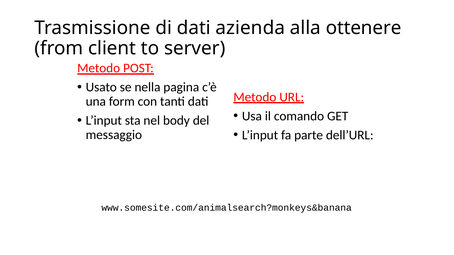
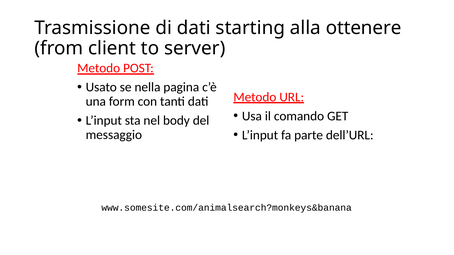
azienda: azienda -> starting (250, 28)
